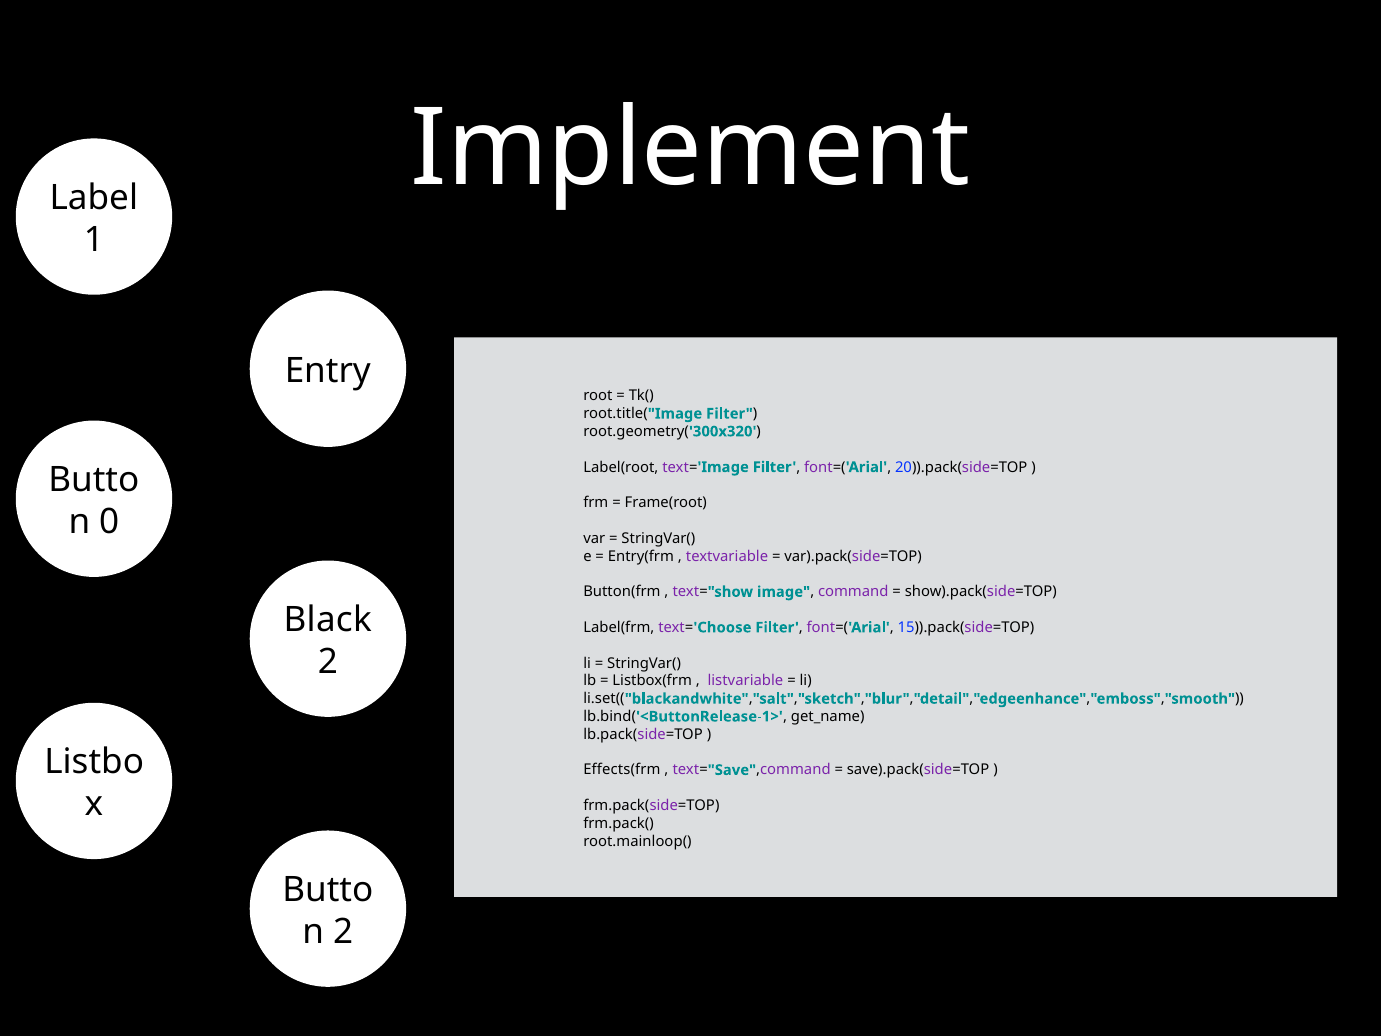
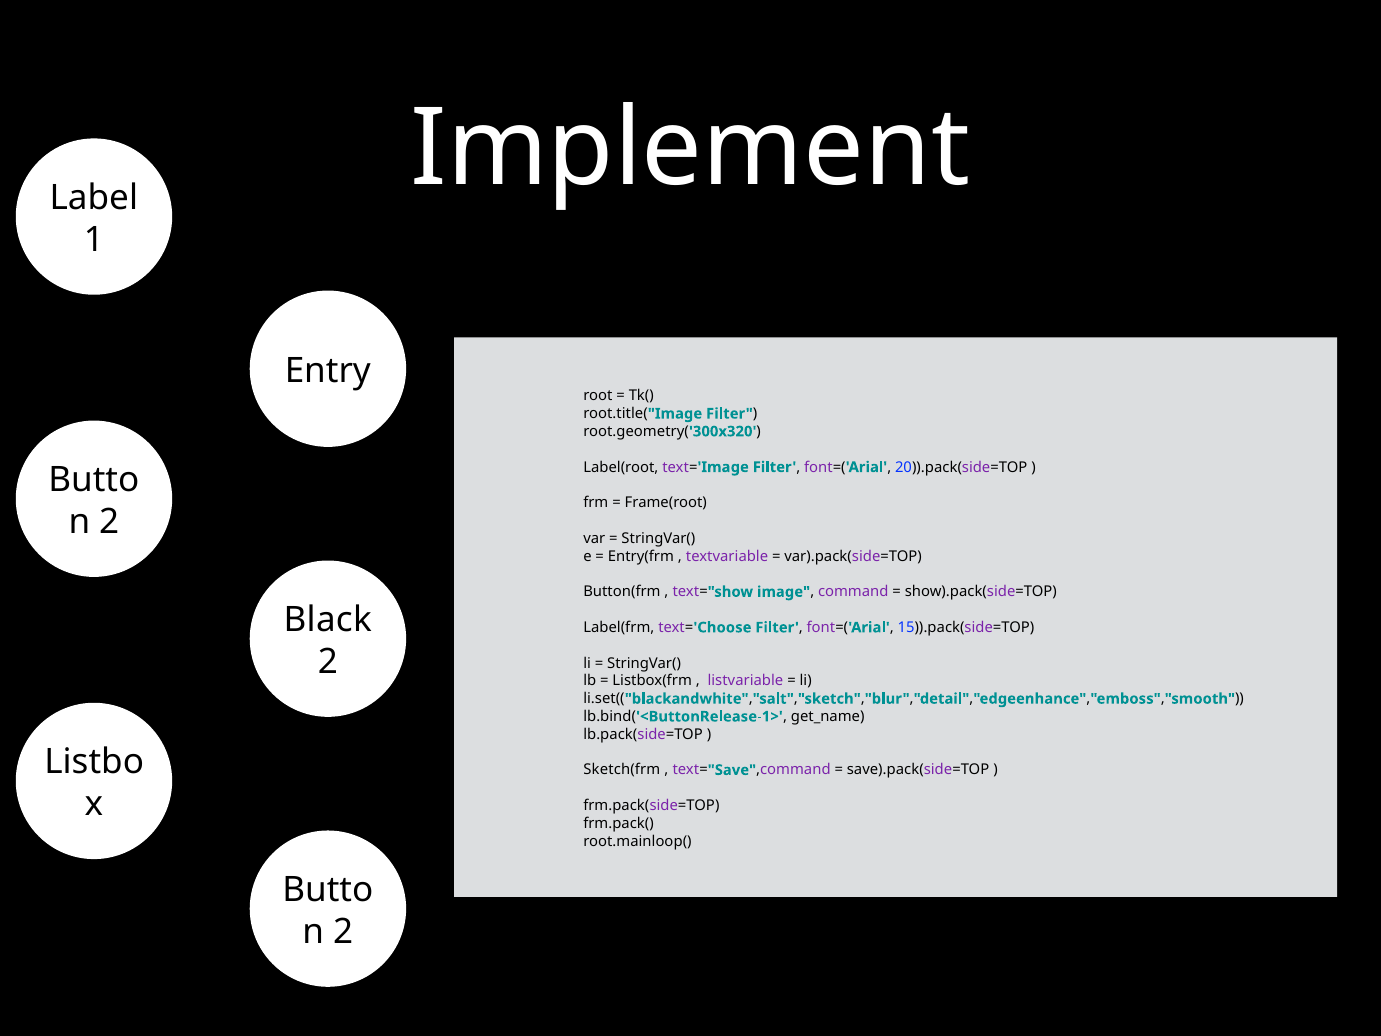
0: 0 -> 2 (109, 522)
Effects(frm: Effects(frm -> Sketch(frm (622, 770)
